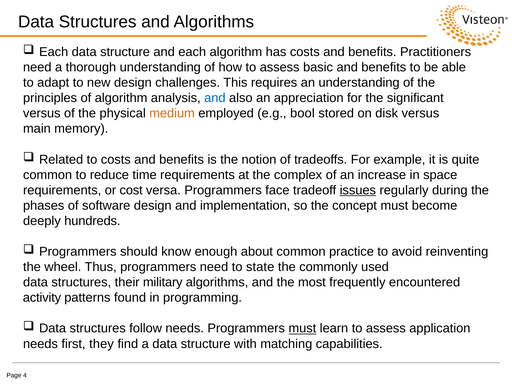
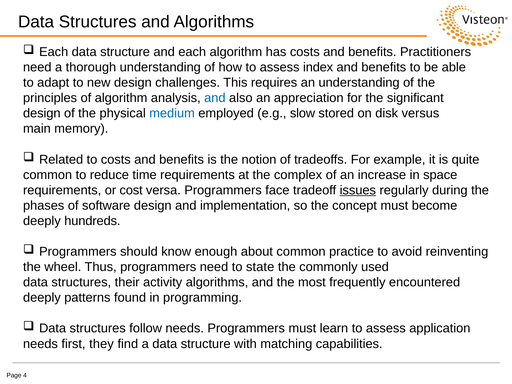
basic: basic -> index (318, 67)
versus: versus -> design (42, 113)
medium colour: orange -> blue (172, 113)
bool: bool -> slow (303, 113)
military: military -> activity (163, 282)
activity: activity -> deeply (42, 298)
must underline: present -> none (302, 328)
